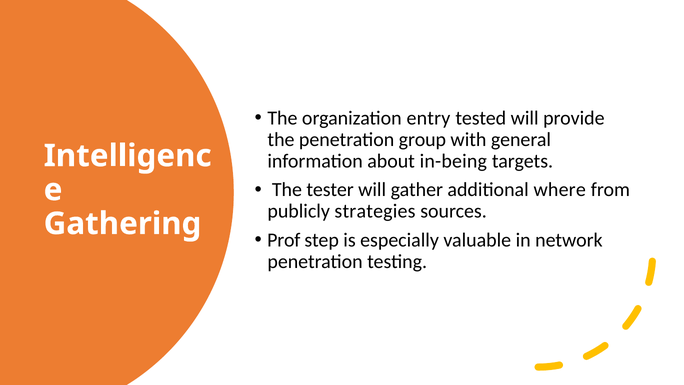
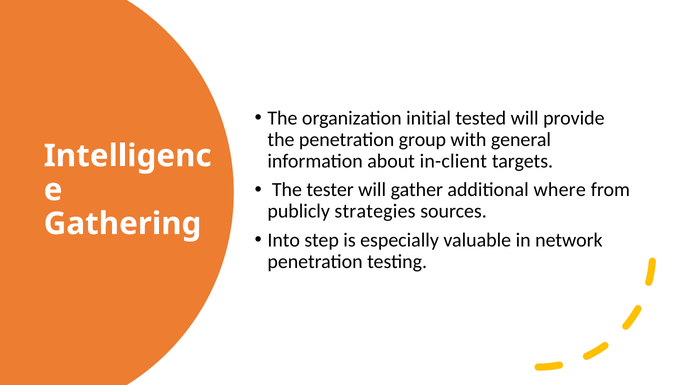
entry: entry -> initial (429, 118)
in-being: in-being -> in-client (453, 161)
Prof: Prof -> Into (284, 240)
